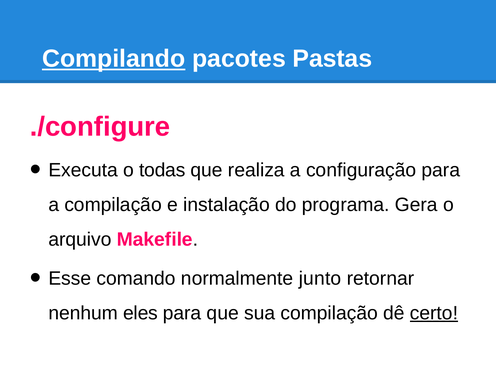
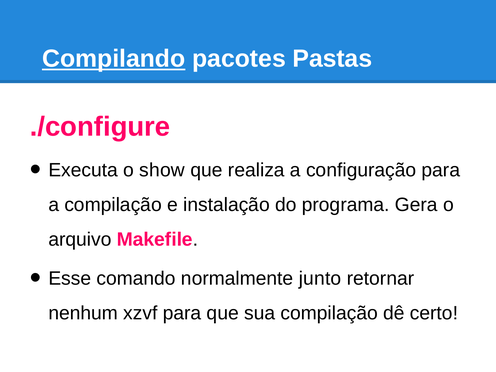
todas: todas -> show (162, 170)
eles: eles -> xzvf (140, 313)
certo underline: present -> none (434, 313)
